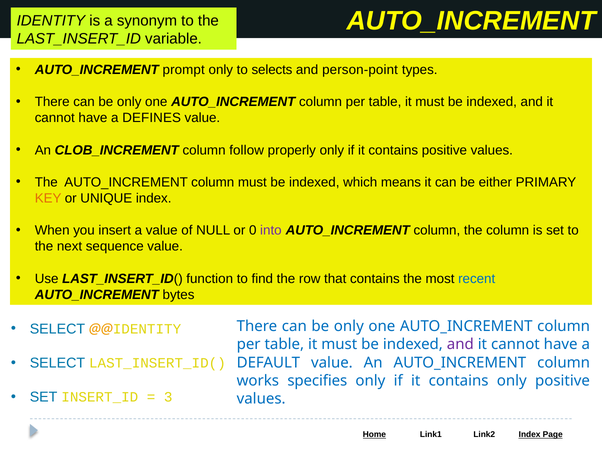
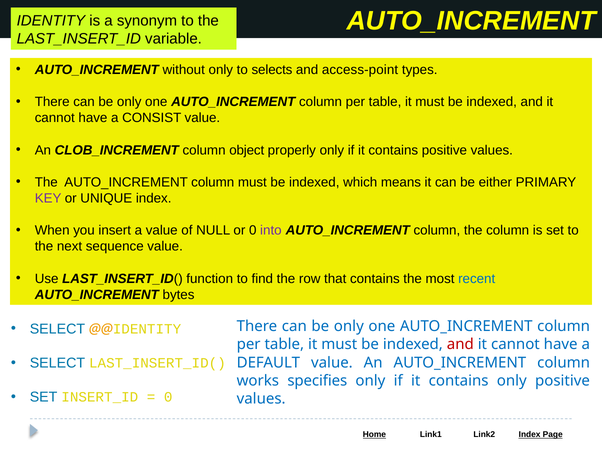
prompt: prompt -> without (184, 70)
person-point: person-point -> access-point (360, 70)
DEFINES: DEFINES -> CONSIST (152, 118)
follow: follow -> object (247, 150)
KEY colour: orange -> purple (48, 198)
and colour: purple -> red (460, 344)
3: 3 -> 0 (168, 397)
